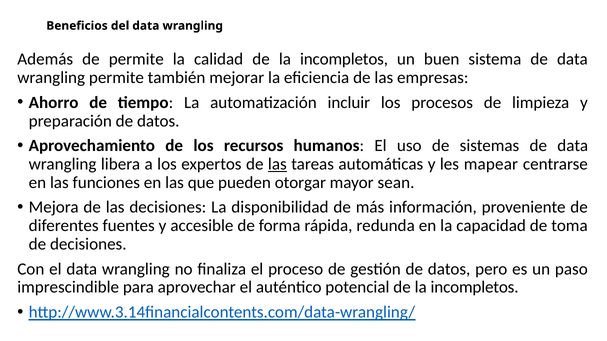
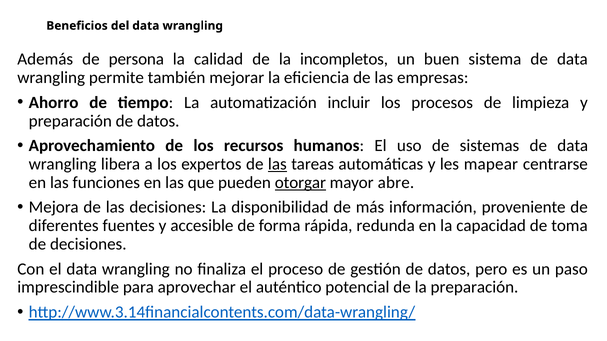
de permite: permite -> persona (136, 59)
otorgar underline: none -> present (300, 183)
sean: sean -> abre (396, 183)
potencial de la incompletos: incompletos -> preparación (475, 288)
